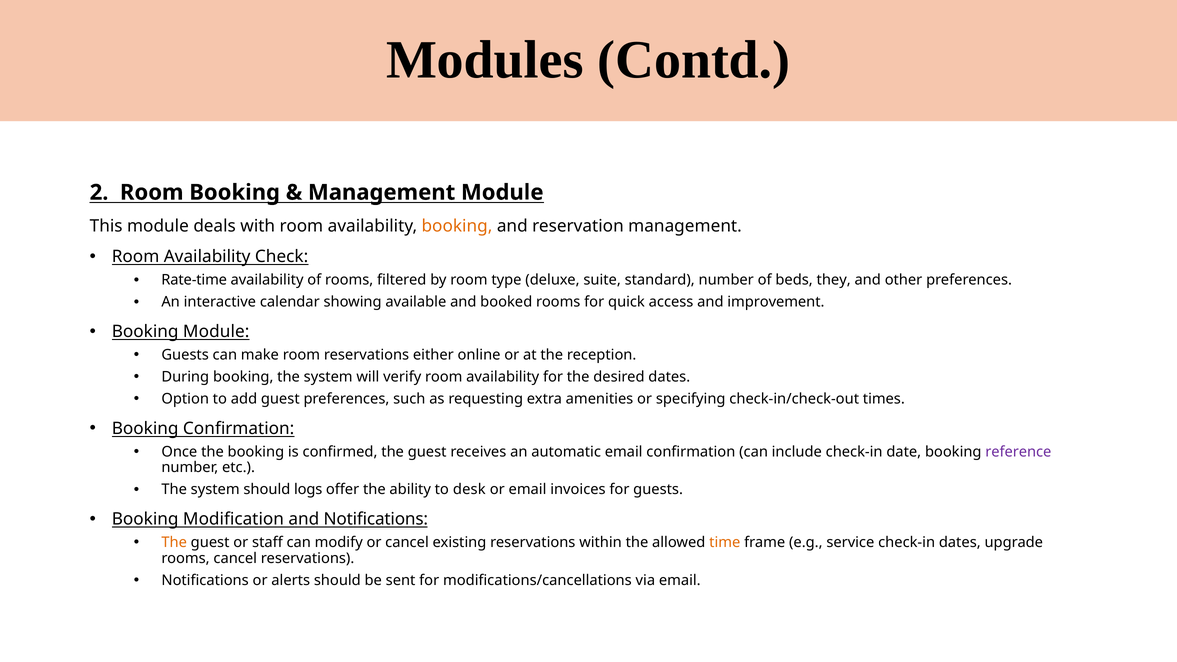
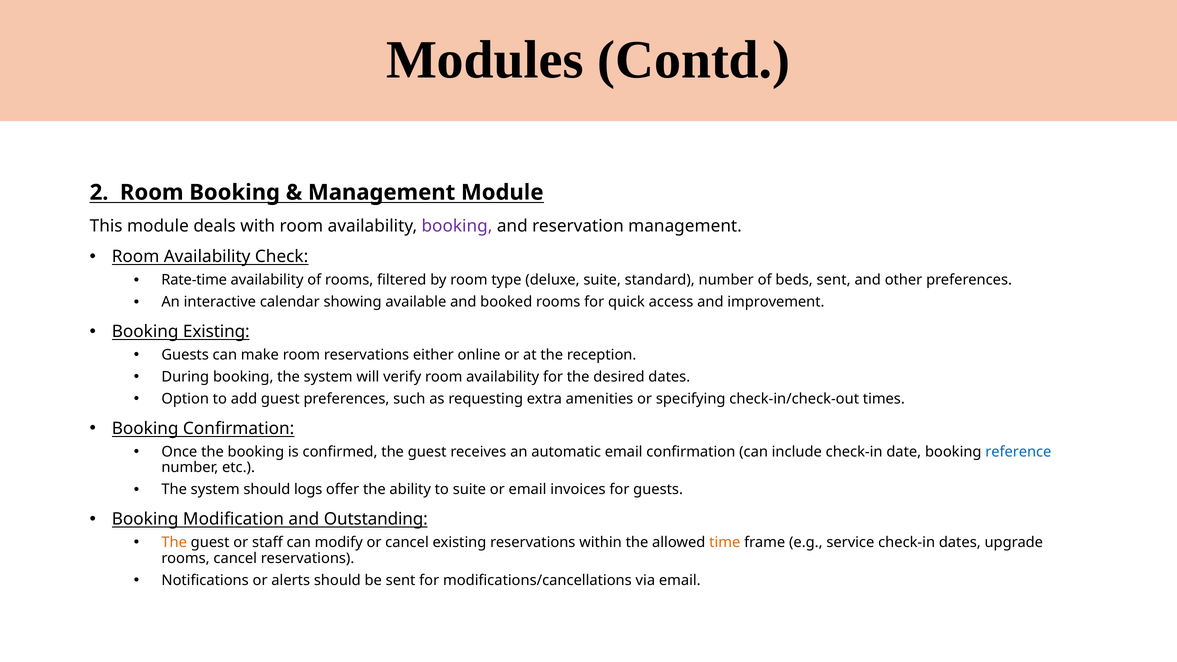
booking colour: orange -> purple (457, 226)
beds they: they -> sent (834, 280)
Booking Module: Module -> Existing (216, 332)
reference colour: purple -> blue (1018, 452)
to desk: desk -> suite (469, 490)
and Notifications: Notifications -> Outstanding (376, 519)
